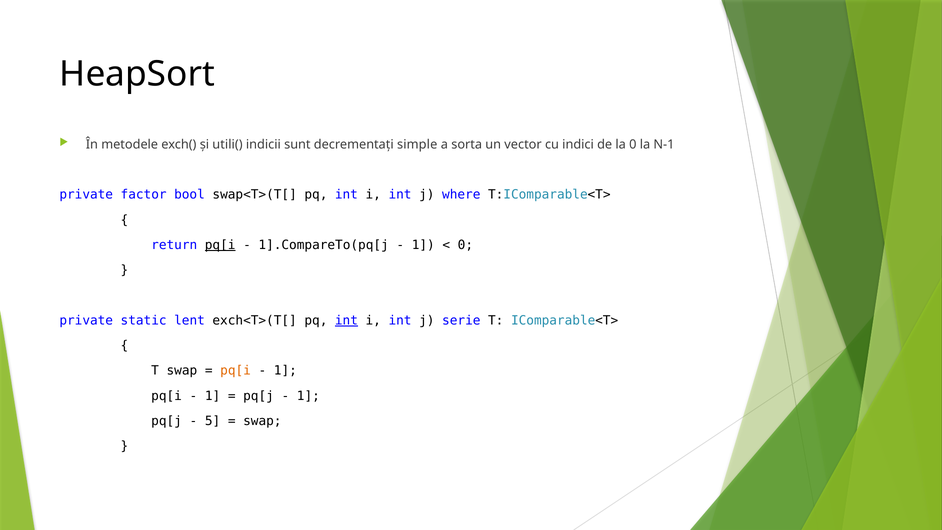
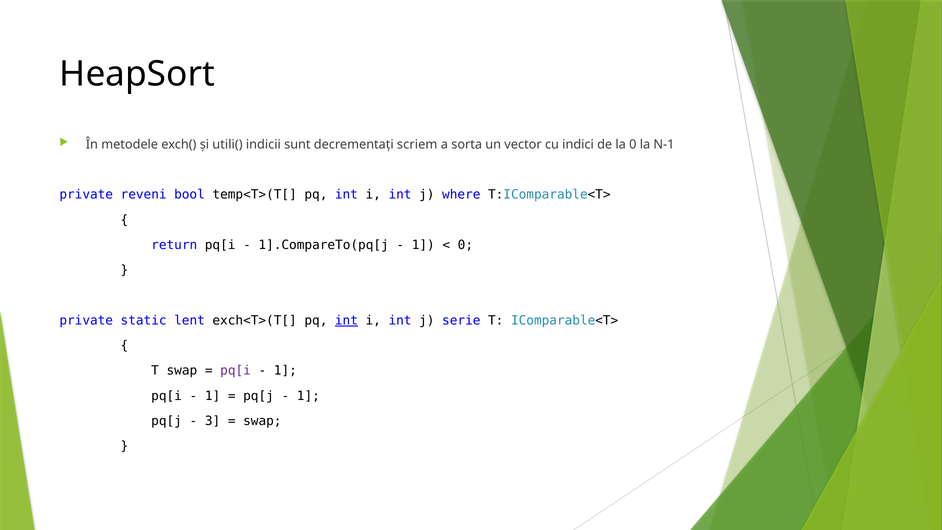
simple: simple -> scriem (417, 144)
factor: factor -> reveni (144, 195)
swap<T>(T[: swap<T>(T[ -> temp<T>(T[ (255, 195)
pq[i underline: present -> none (220, 245)
pq[i colour: orange -> purple (236, 371)
5: 5 -> 3 (213, 421)
